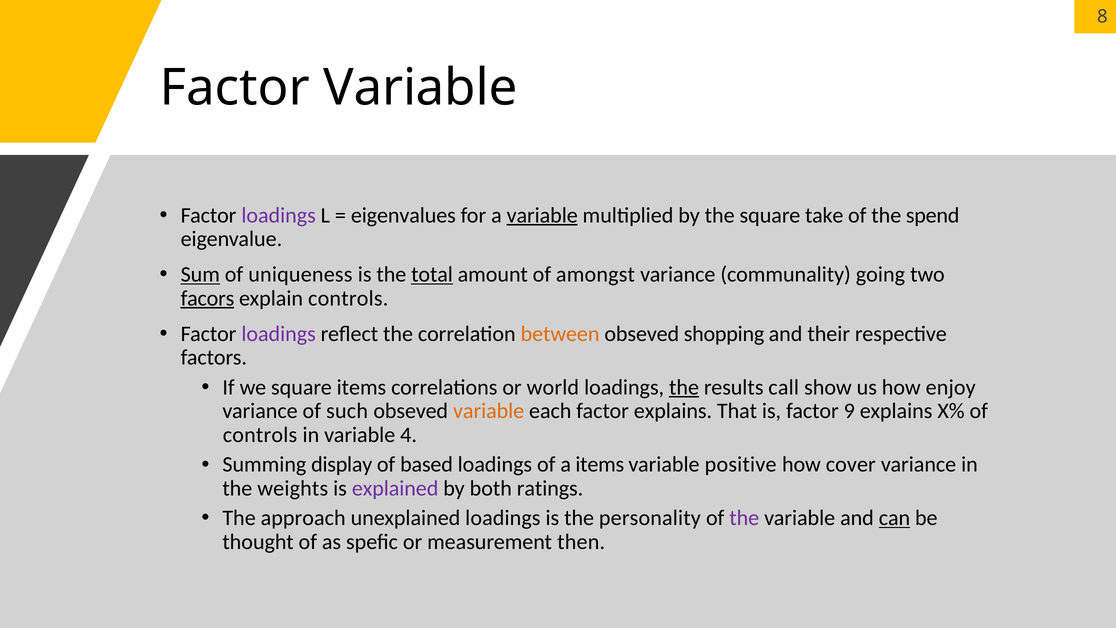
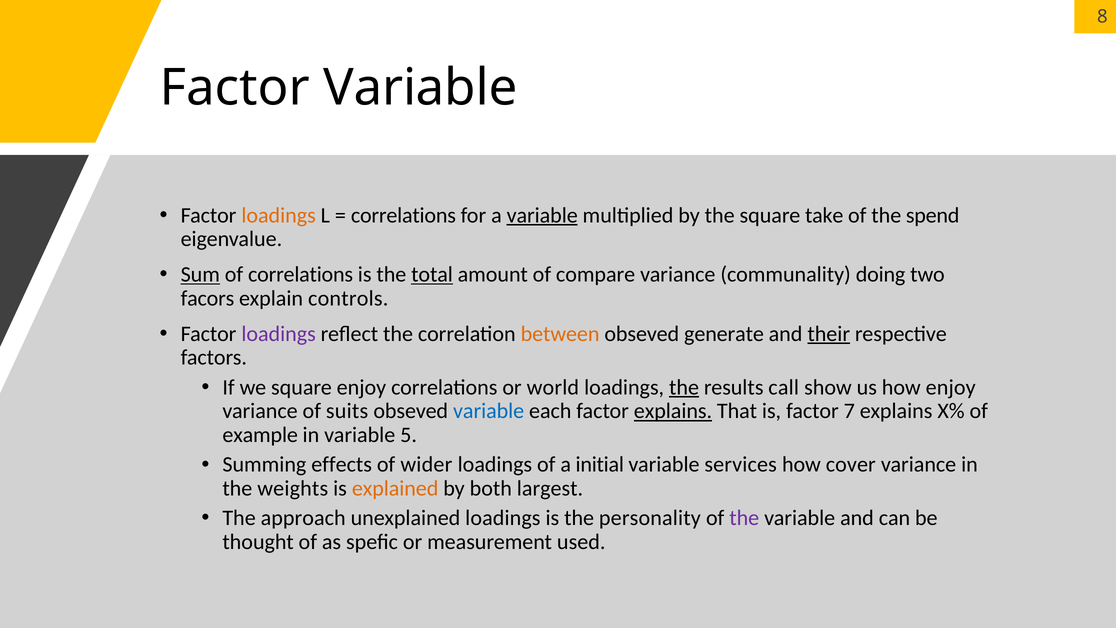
loadings colour: purple -> orange (279, 215)
eigenvalues: eigenvalues -> correlations (403, 215)
of uniqueness: uniqueness -> correlations (301, 274)
amongst: amongst -> compare (596, 274)
going: going -> doing (881, 274)
facors underline: present -> none (207, 298)
shopping: shopping -> generate (724, 334)
their underline: none -> present (829, 334)
square items: items -> enjoy (361, 387)
such: such -> suits (347, 411)
variable colour: orange -> blue (489, 411)
explains underline: none -> present (673, 411)
9: 9 -> 7 (849, 411)
controls: controls -> example (260, 435)
4: 4 -> 5 (409, 435)
display: display -> effects (342, 464)
based: based -> wider (426, 464)
a items: items -> initial (600, 464)
positive: positive -> services (741, 464)
explained colour: purple -> orange (395, 488)
ratings: ratings -> largest (550, 488)
can underline: present -> none (894, 518)
then: then -> used (581, 542)
